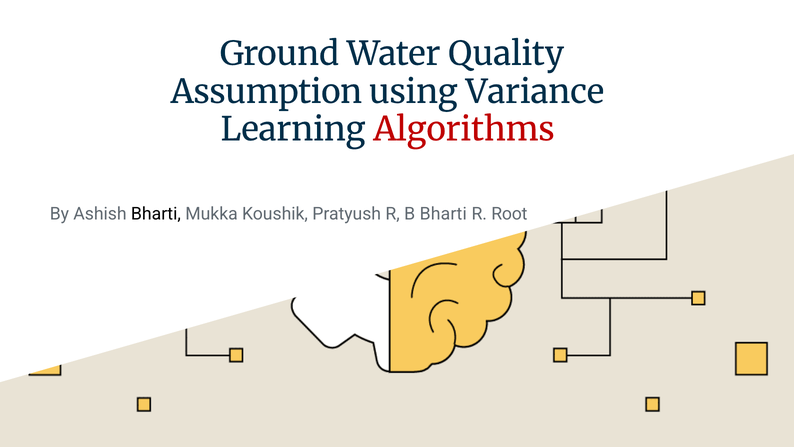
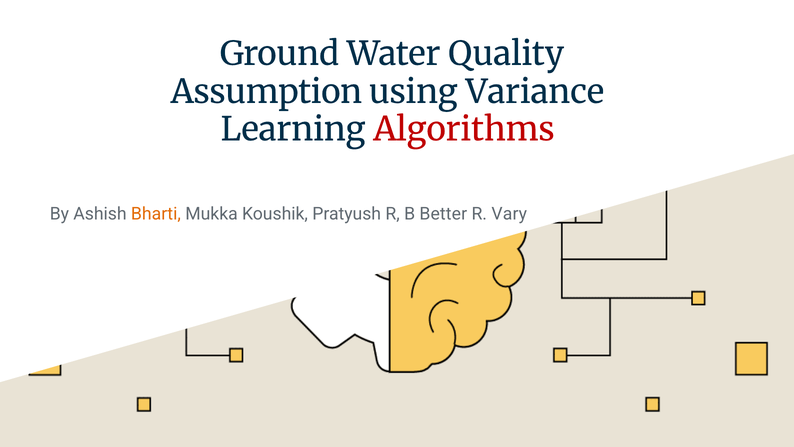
Bharti colour: black -> orange (156, 214)
B Bharti: Bharti -> Better (443, 214)
Root: Root -> Vary (509, 214)
